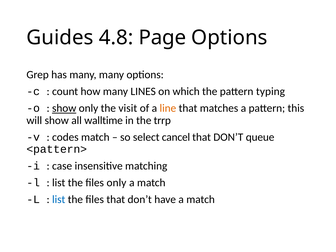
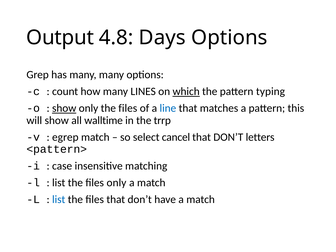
Guides: Guides -> Output (60, 38)
Page: Page -> Days (162, 38)
which underline: none -> present (186, 92)
only the visit: visit -> files (128, 108)
line colour: orange -> blue (168, 108)
codes: codes -> egrep (65, 137)
queue: queue -> letters (260, 137)
